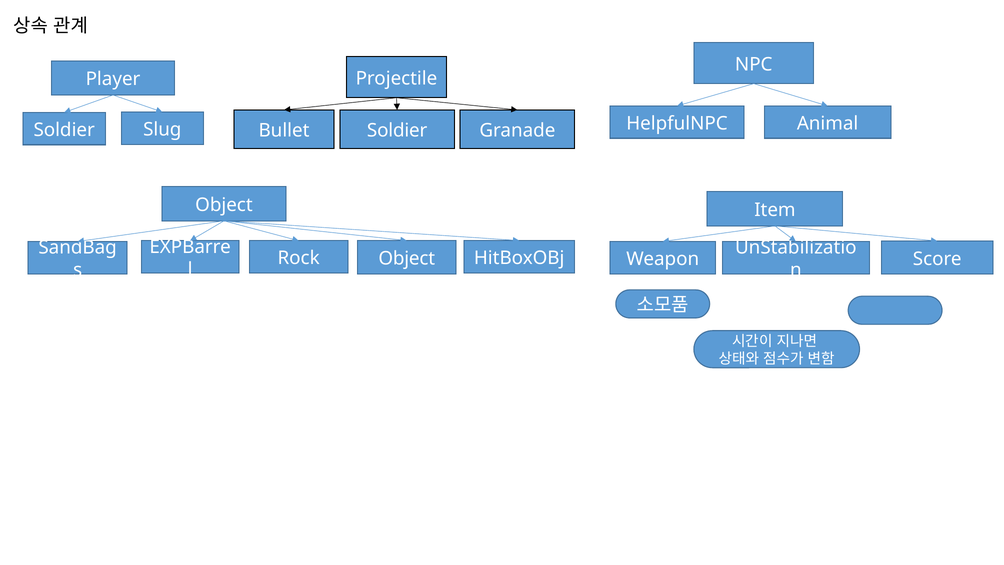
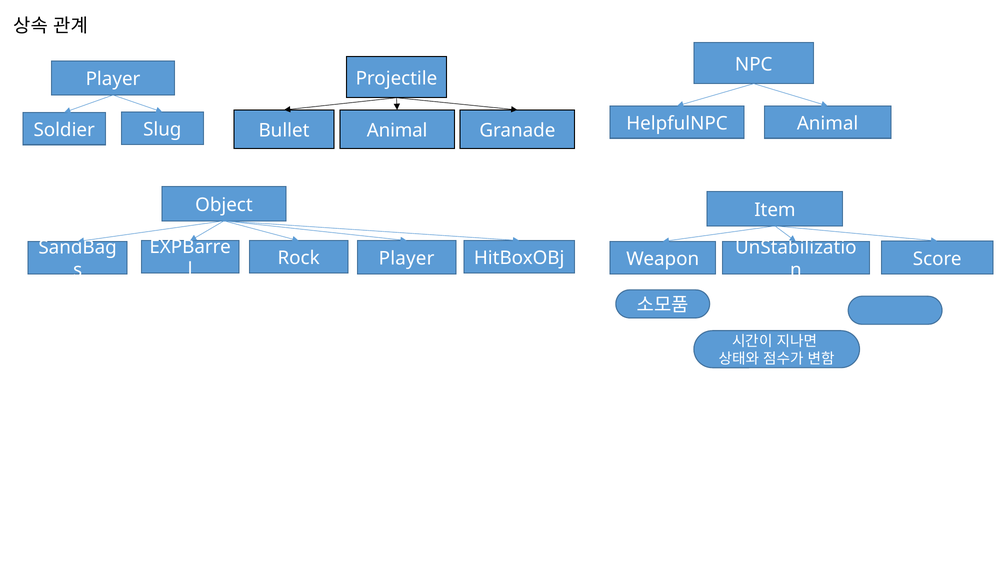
Bullet Soldier: Soldier -> Animal (397, 131)
Object: Object -> Player (407, 258)
